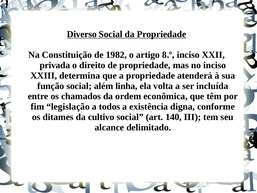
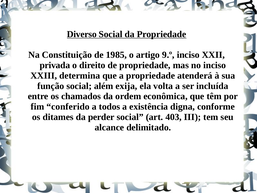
1982: 1982 -> 1985 (116, 55)
8.º: 8.º -> 9.º (168, 55)
linha: linha -> exija (126, 86)
legislação: legislação -> conferido (68, 107)
cultivo: cultivo -> perder (101, 117)
140: 140 -> 403 (174, 117)
